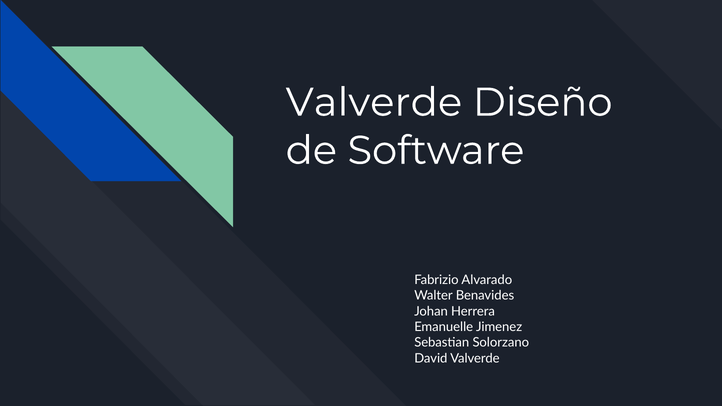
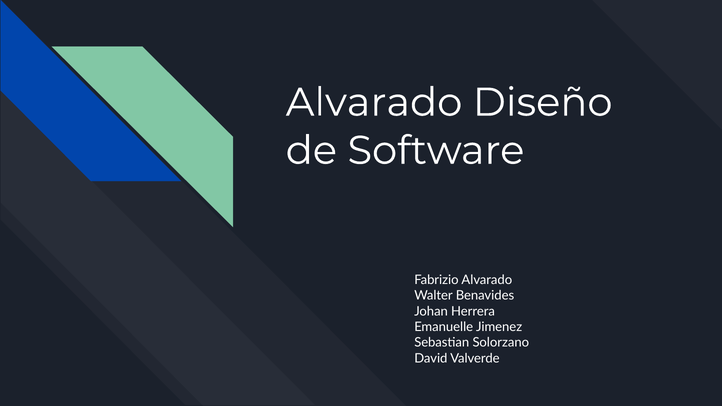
Valverde: Valverde -> Alvarado (374, 103)
